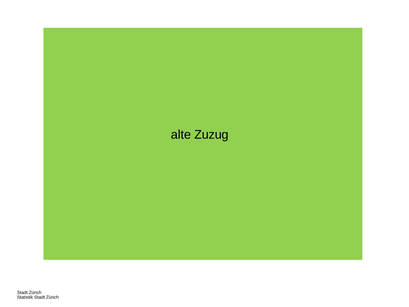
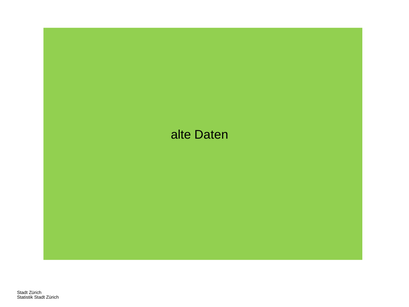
Zuzug: Zuzug -> Daten (211, 135)
